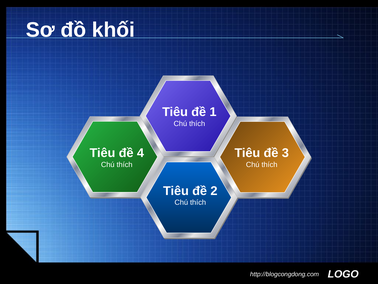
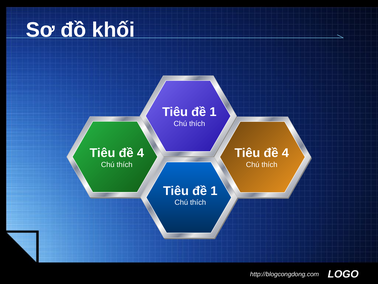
3: 3 -> 4 (285, 153)
2: 2 -> 1 (214, 191)
